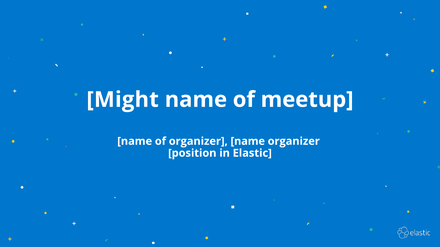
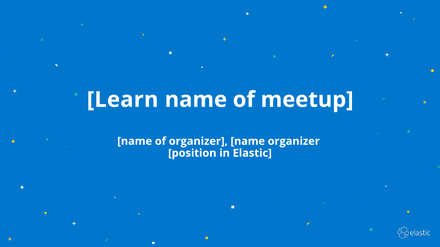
Might: Might -> Learn (123, 100)
